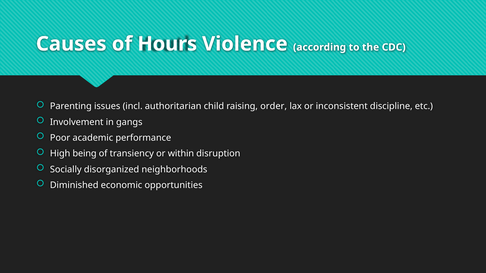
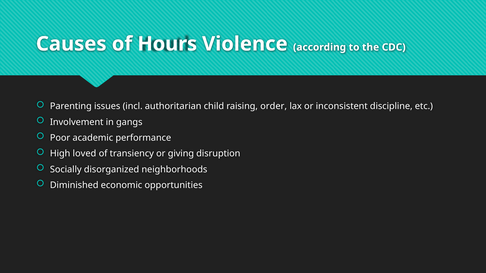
being: being -> loved (84, 154)
within: within -> giving (181, 154)
